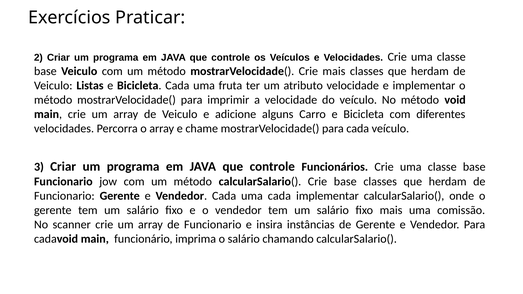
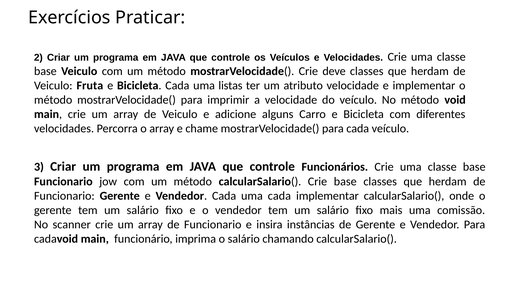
Crie mais: mais -> deve (334, 71)
Listas: Listas -> Fruta (90, 86)
fruta: fruta -> listas (230, 86)
